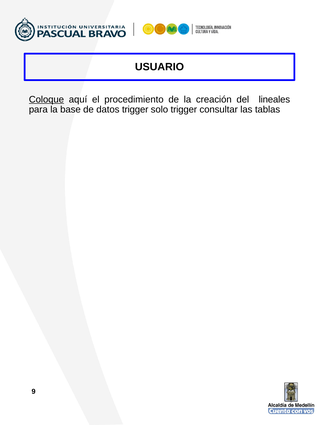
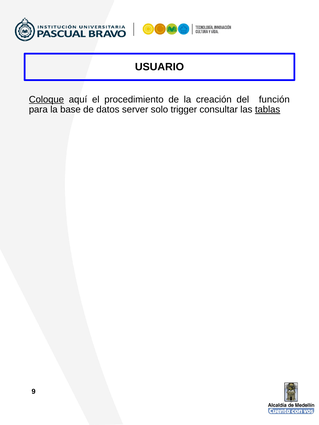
lineales: lineales -> función (274, 99)
datos trigger: trigger -> server (135, 110)
tablas underline: none -> present (268, 110)
